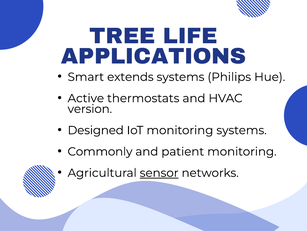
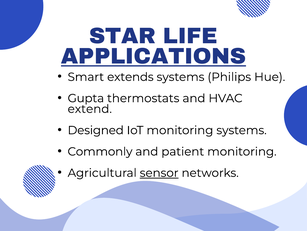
TREE: TREE -> STAR (122, 36)
APPLICATIONS underline: none -> present (154, 56)
Active: Active -> Gupta (86, 98)
version: version -> extend (90, 109)
